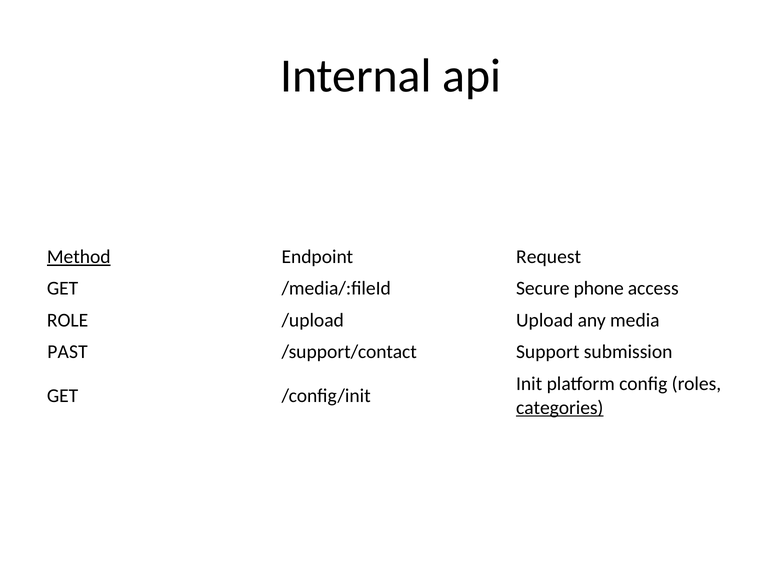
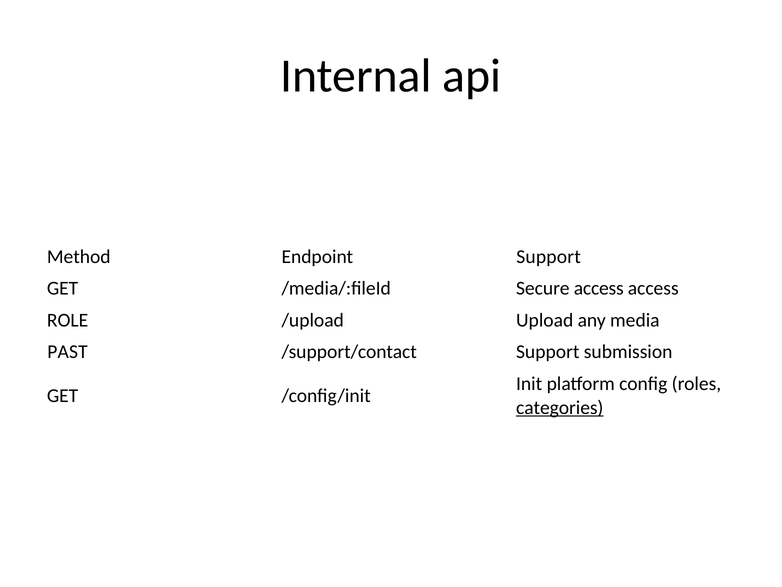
Method underline: present -> none (79, 257)
Endpoint Request: Request -> Support (549, 257)
Secure phone: phone -> access (599, 288)
